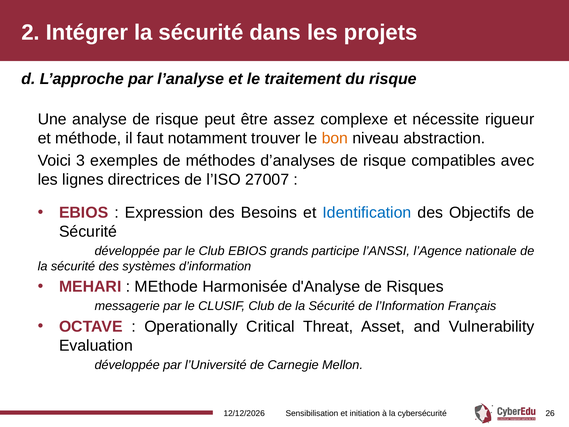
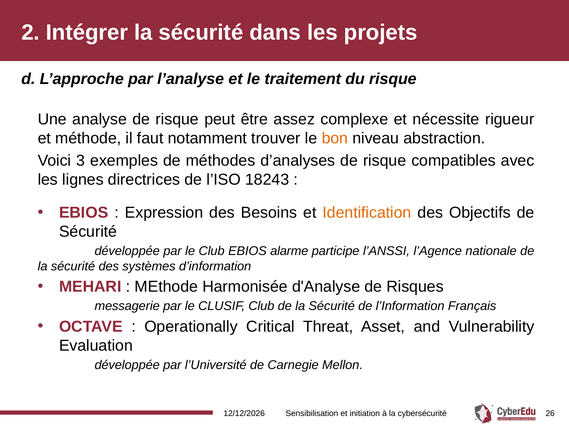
27007: 27007 -> 18243 (267, 179)
Identification colour: blue -> orange (367, 213)
grands: grands -> alarme (289, 251)
